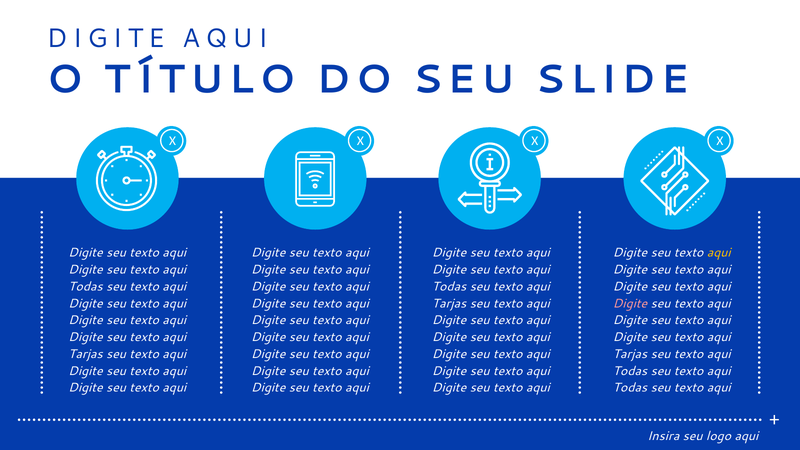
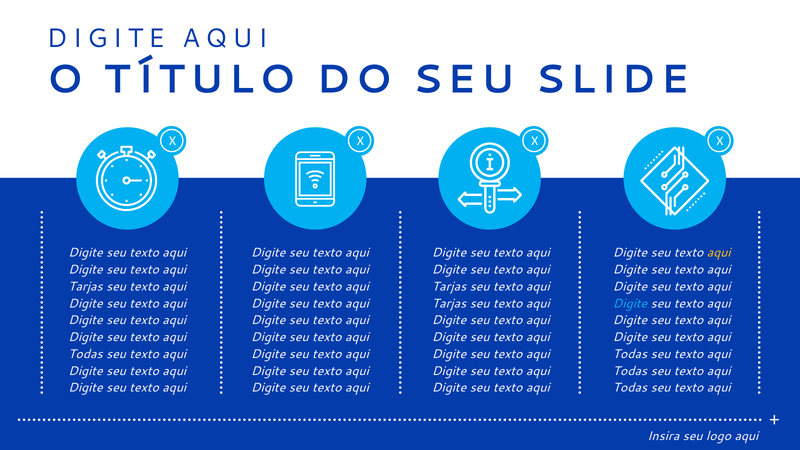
Todas: Todas -> Tarjas (85, 287)
Todas: Todas -> Tarjas (449, 287)
Digite colour: pink -> light blue (630, 303)
Tarjas: Tarjas -> Todas (85, 354)
Tarjas: Tarjas -> Todas (630, 354)
